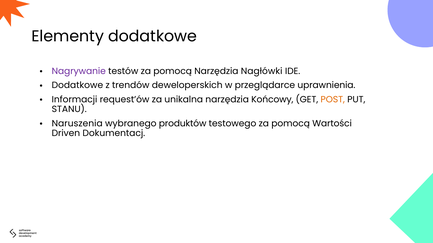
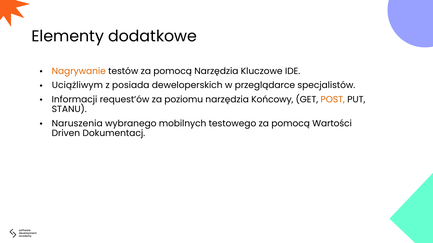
Nagrywanie colour: purple -> orange (79, 71)
Nagłówki: Nagłówki -> Kluczowe (262, 71)
Dodatkowe: Dodatkowe -> Uciążliwym (77, 86)
trendów: trendów -> posiada (131, 86)
uprawnienia: uprawnienia -> specjalistów (326, 86)
unikalna: unikalna -> poziomu (184, 100)
produktów: produktów -> mobilnych (183, 124)
